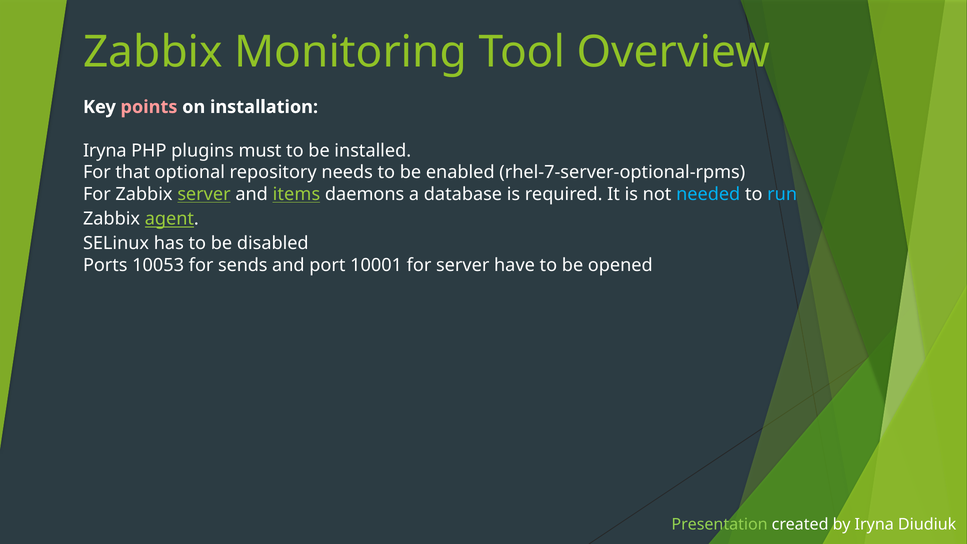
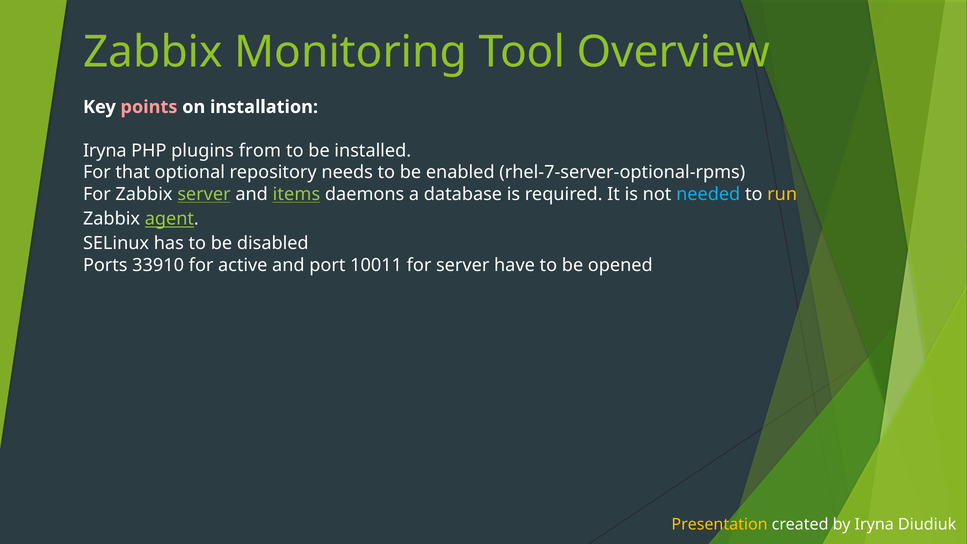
must: must -> from (260, 151)
run colour: light blue -> yellow (782, 194)
10053: 10053 -> 33910 (158, 265)
sends: sends -> active (243, 265)
10001: 10001 -> 10011 (376, 265)
Presentation colour: light green -> yellow (720, 524)
